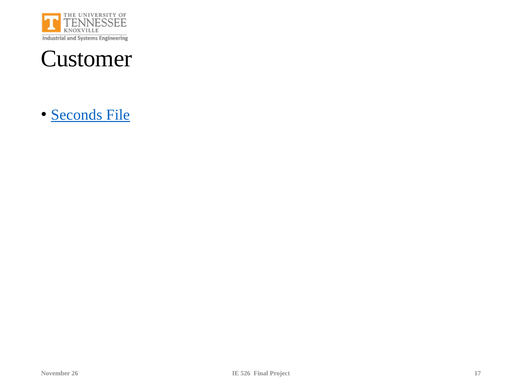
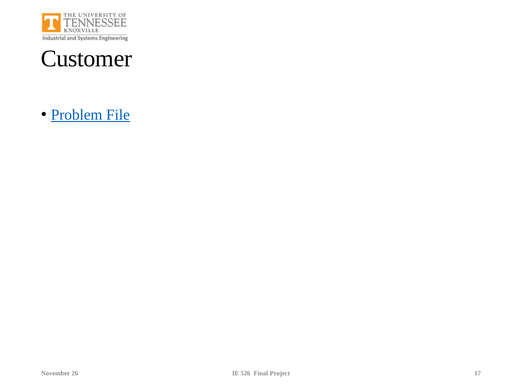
Seconds: Seconds -> Problem (77, 115)
